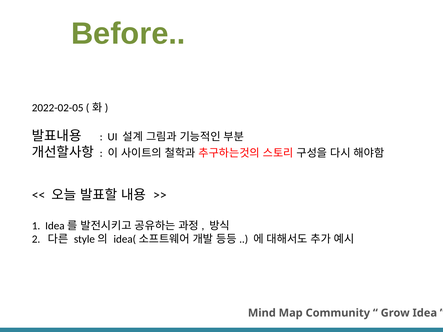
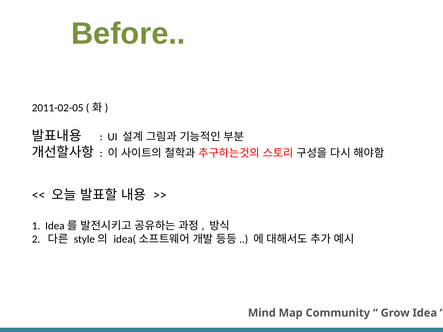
2022-02-05: 2022-02-05 -> 2011-02-05 (58, 108)
